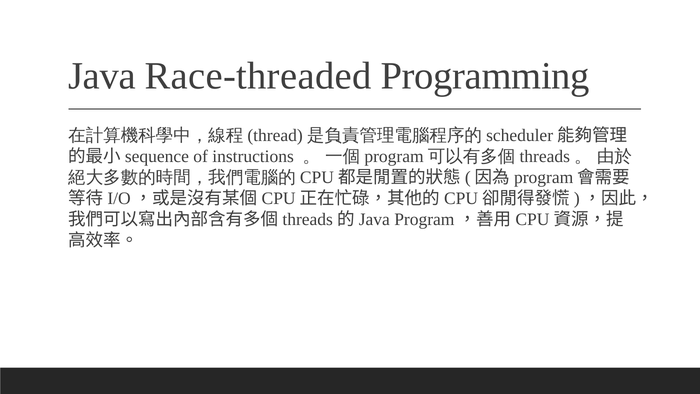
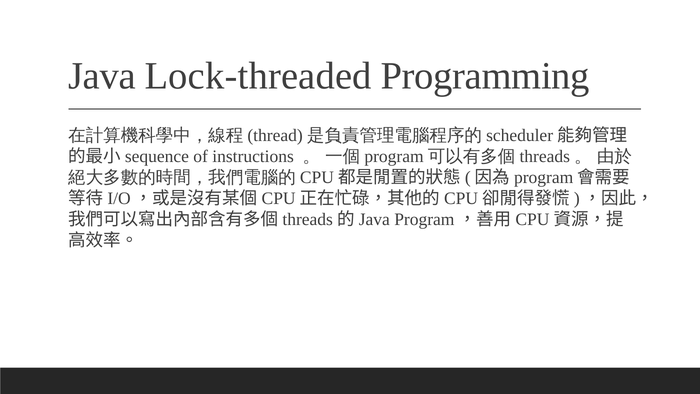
Race-threaded: Race-threaded -> Lock-threaded (258, 76)
